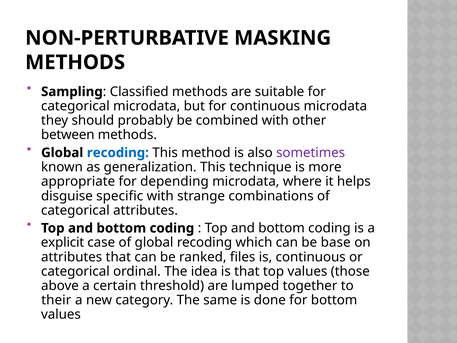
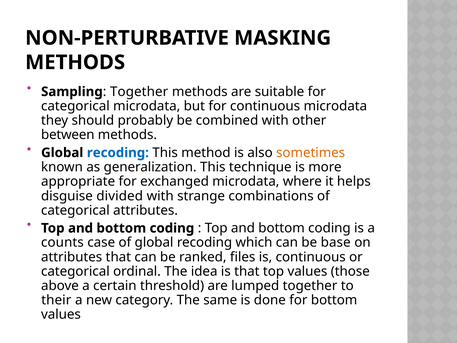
Classified: Classified -> Together (139, 92)
sometimes colour: purple -> orange (311, 153)
depending: depending -> exchanged (175, 181)
specific: specific -> divided (120, 196)
explicit: explicit -> counts (62, 242)
